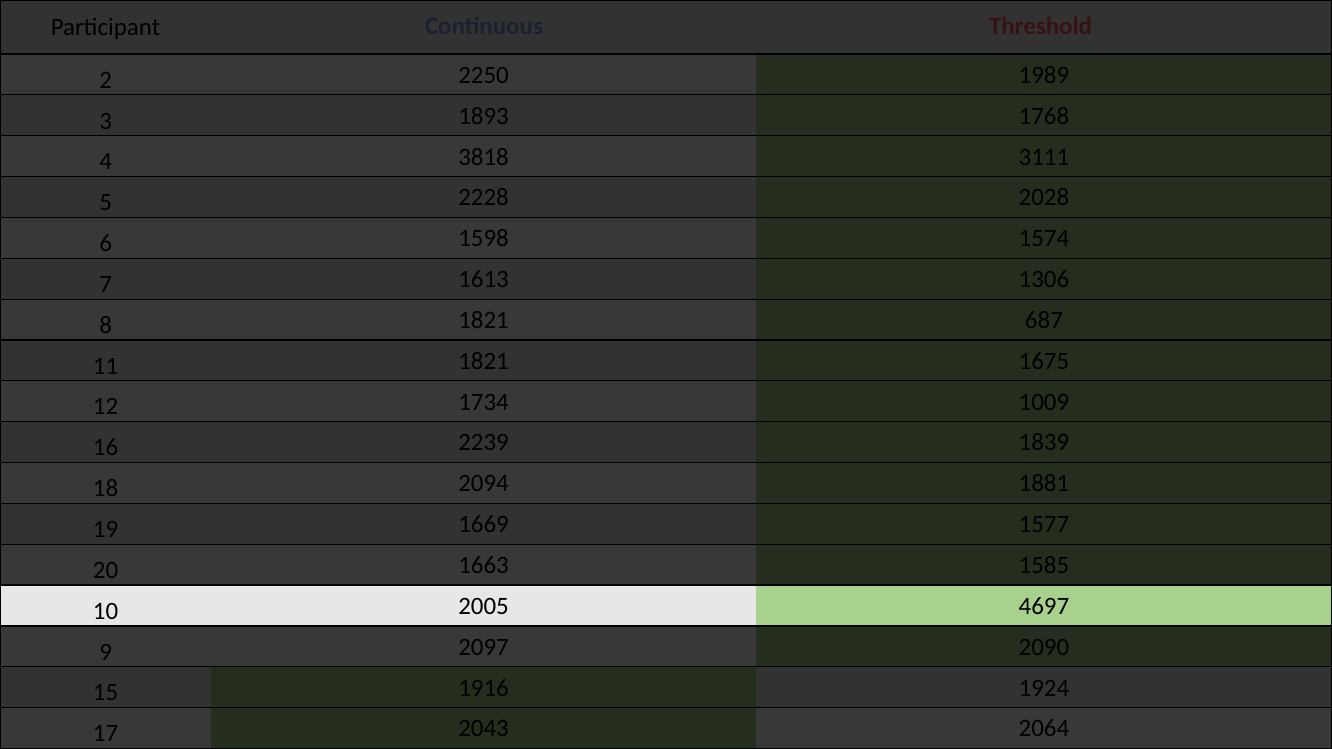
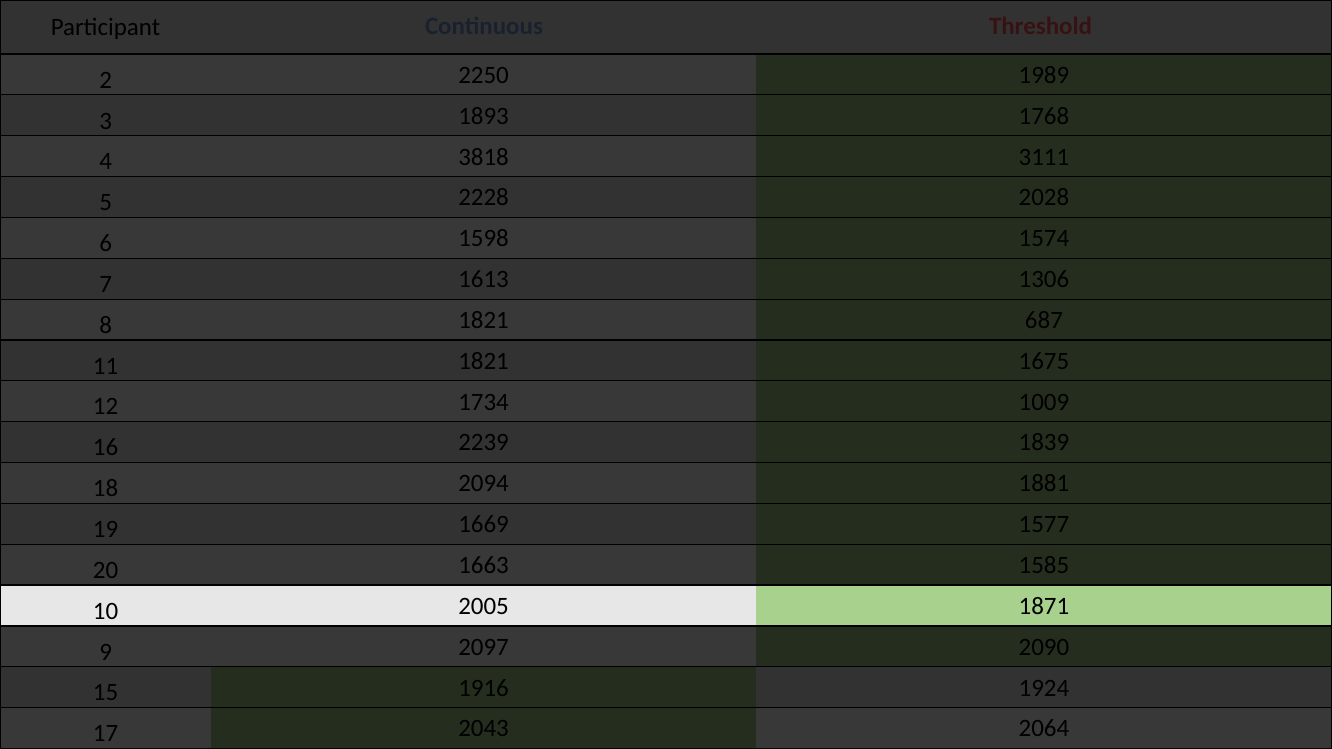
4697: 4697 -> 1871 (1044, 606)
